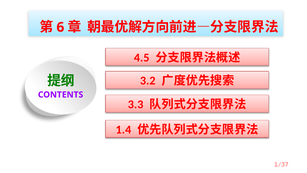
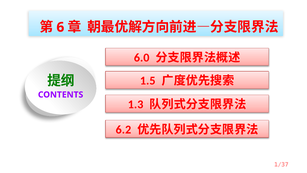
4.5: 4.5 -> 6.0 (142, 57)
3.2: 3.2 -> 1.5 (148, 81)
3.3: 3.3 -> 1.3 (136, 104)
1.4: 1.4 -> 6.2 (123, 129)
